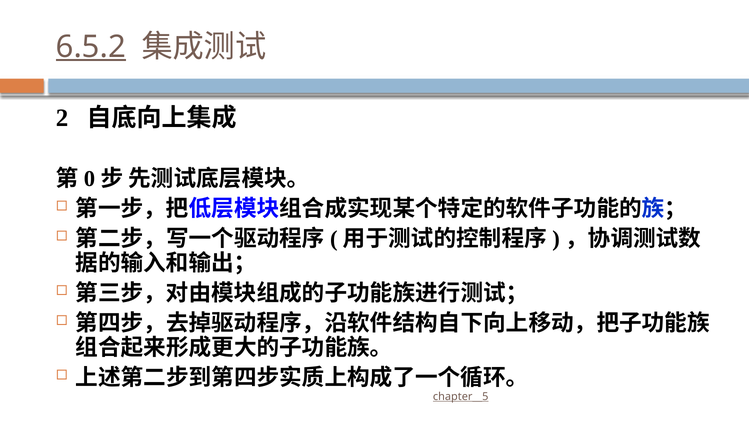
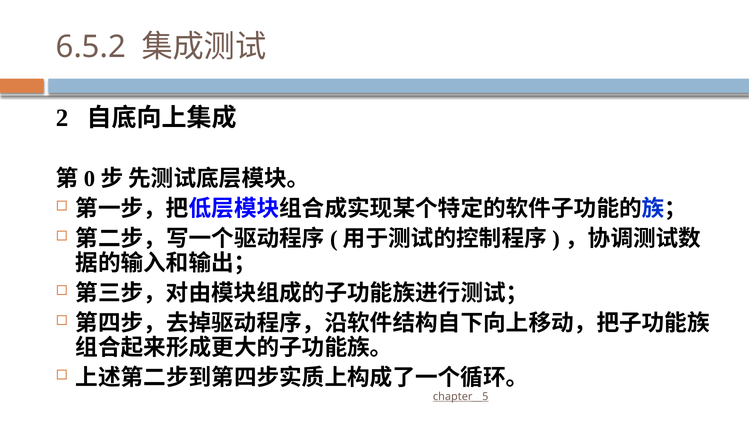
6.5.2 underline: present -> none (91, 47)
